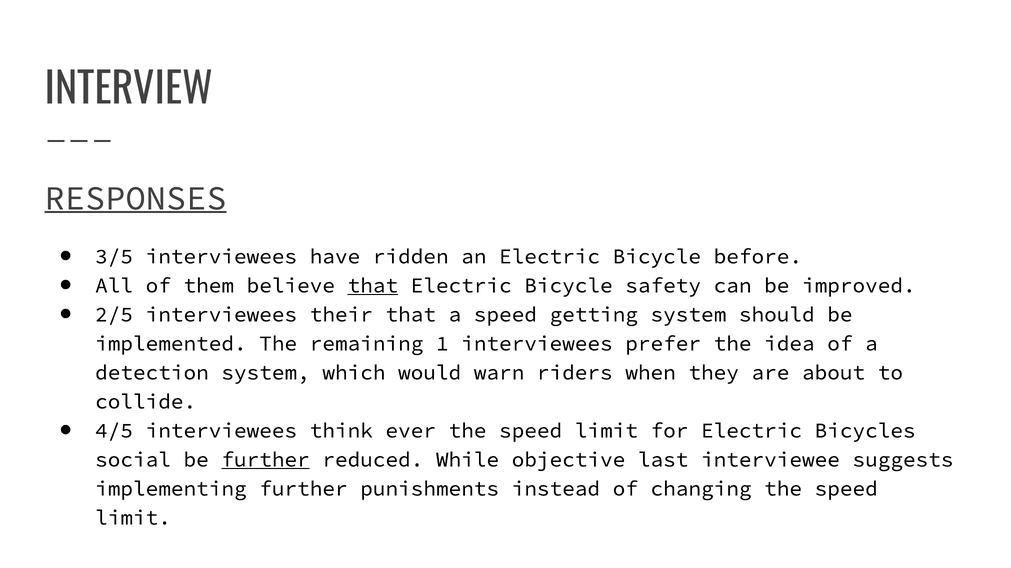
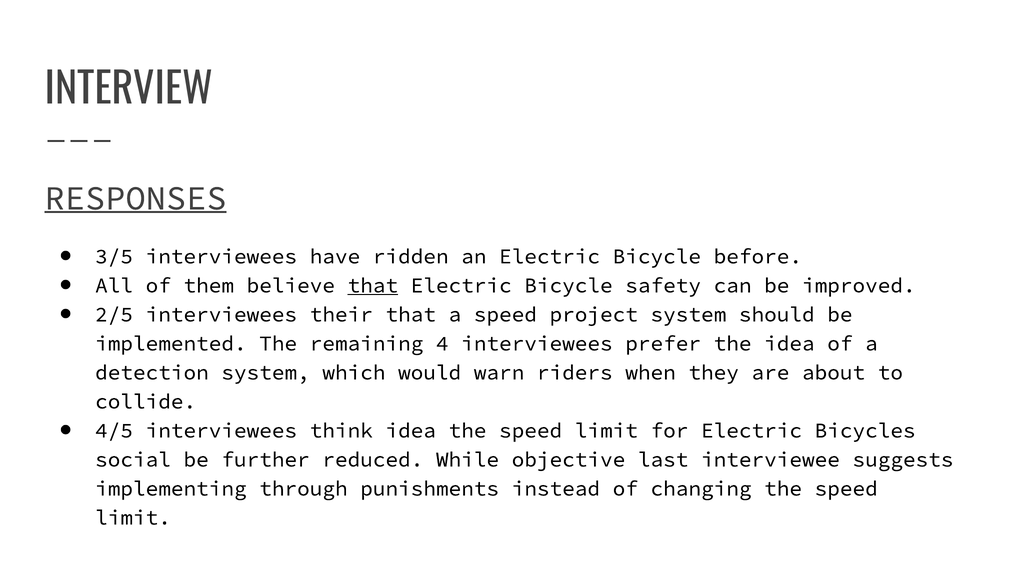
getting: getting -> project (594, 315)
1: 1 -> 4 (442, 344)
think ever: ever -> idea (411, 431)
further underline: present -> none (266, 460)
implementing further: further -> through (303, 489)
